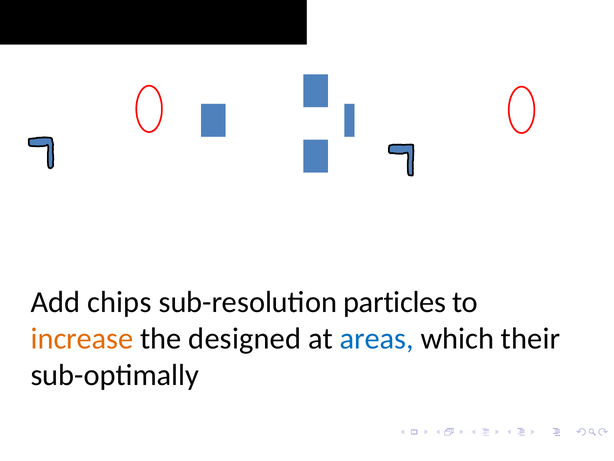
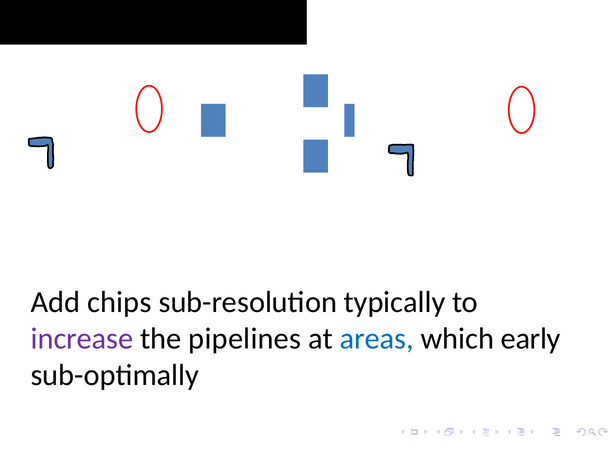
particles: particles -> typically (395, 302)
increase colour: orange -> purple (82, 339)
designed: designed -> pipelines (245, 339)
their: their -> early (531, 339)
